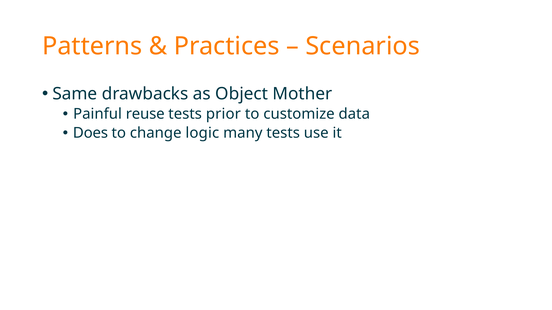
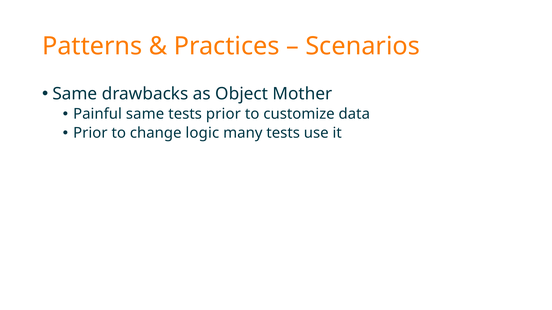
Painful reuse: reuse -> same (145, 114)
Does: Does -> Prior (90, 133)
